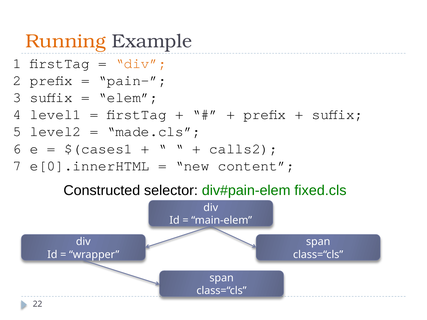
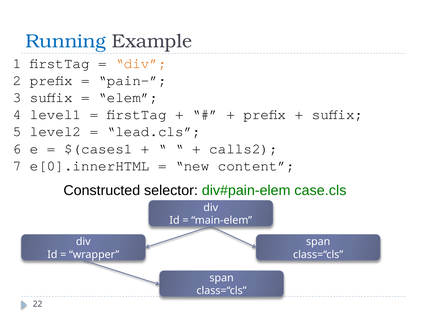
Running colour: orange -> blue (66, 41)
made.cls: made.cls -> lead.cls (154, 132)
fixed.cls: fixed.cls -> case.cls (320, 191)
